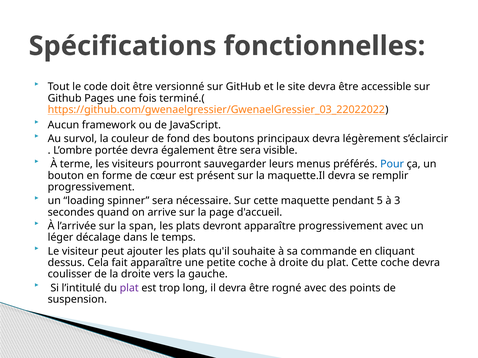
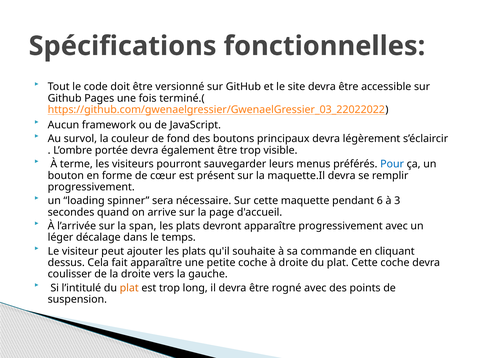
être sera: sera -> trop (250, 150)
5: 5 -> 6 (380, 201)
plat colour: purple -> orange (129, 288)
